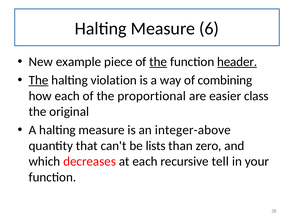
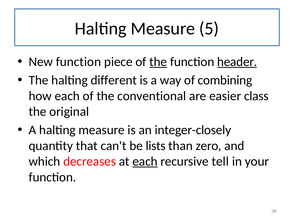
6: 6 -> 5 (209, 28)
New example: example -> function (78, 62)
The underline: present -> none (39, 80)
violation: violation -> different (114, 80)
proportional: proportional -> conventional (152, 96)
integer-above: integer-above -> integer-closely (193, 130)
each underline: none -> present (145, 161)
